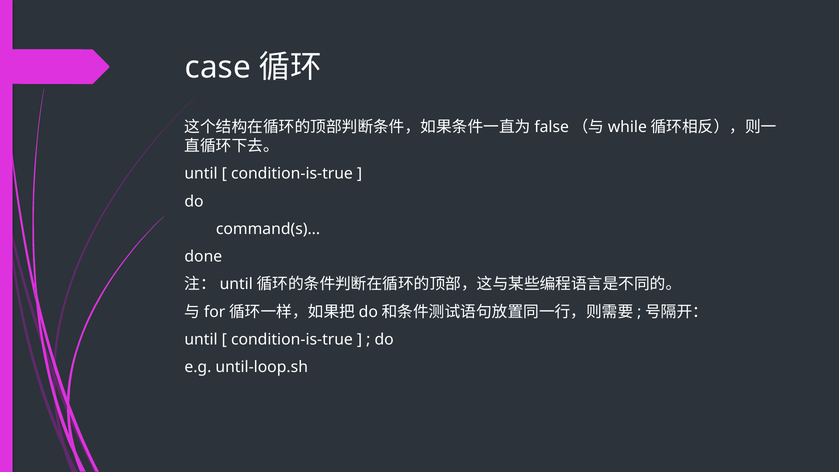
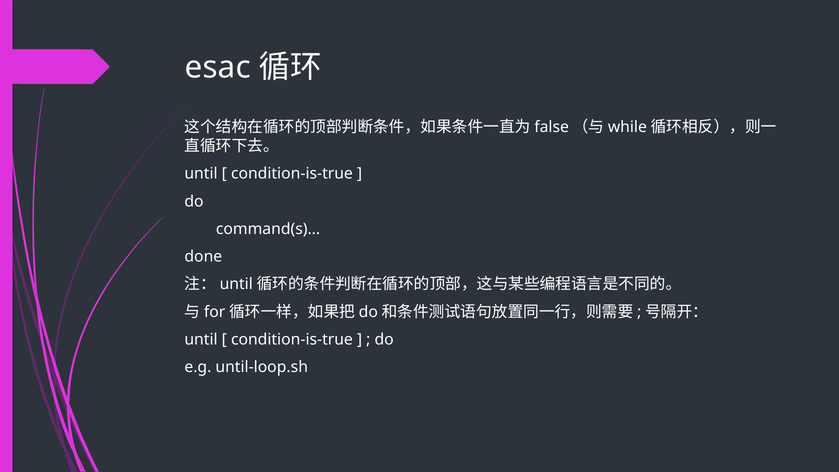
case: case -> esac (218, 67)
